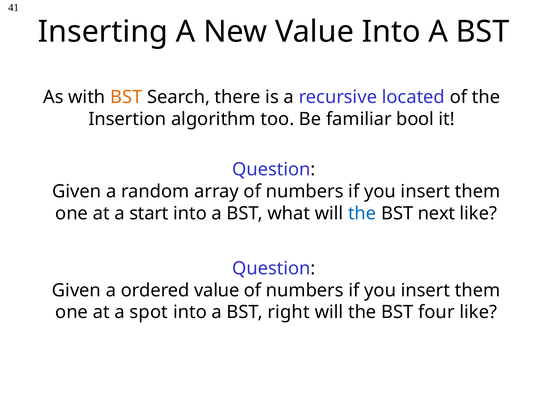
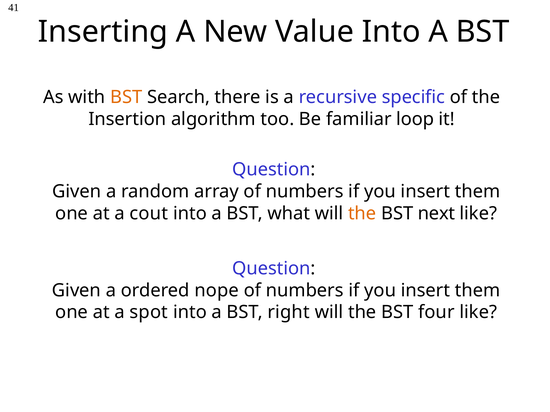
located: located -> specific (413, 97)
bool: bool -> loop (415, 119)
start: start -> cout (149, 214)
the colour: blue -> orange (362, 214)
ordered value: value -> nope (217, 291)
